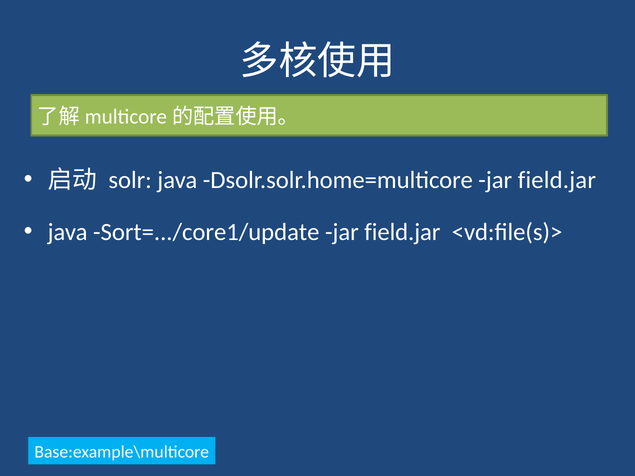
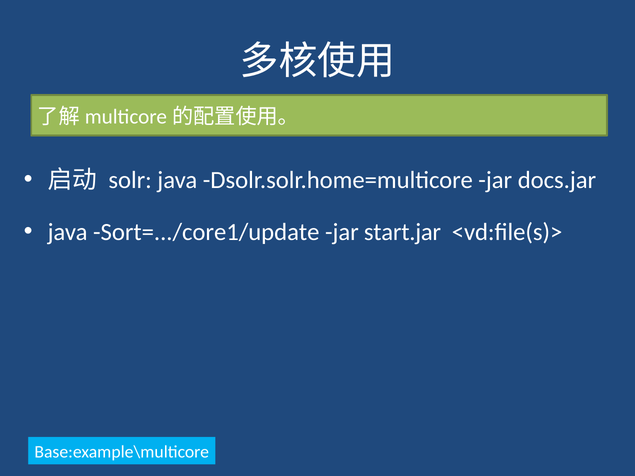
Dsolr.solr.home=multicore jar field.jar: field.jar -> docs.jar (557, 180)
field.jar: field.jar -> start.jar (403, 232)
